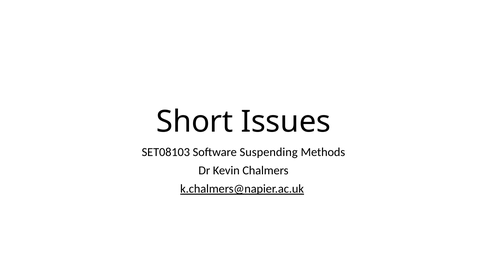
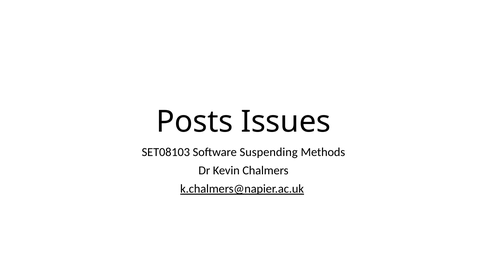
Short: Short -> Posts (195, 122)
